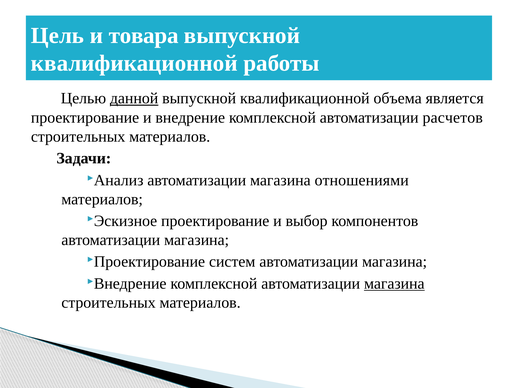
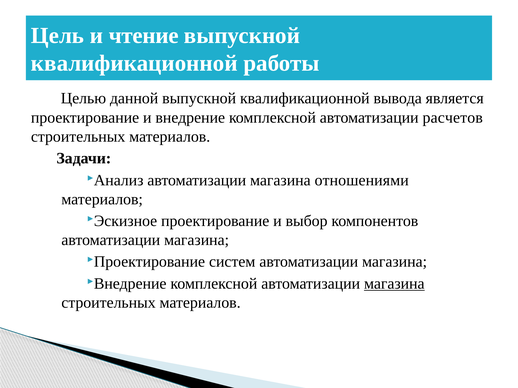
товара: товара -> чтение (144, 36)
данной underline: present -> none (134, 99)
объема: объема -> вывода (398, 99)
